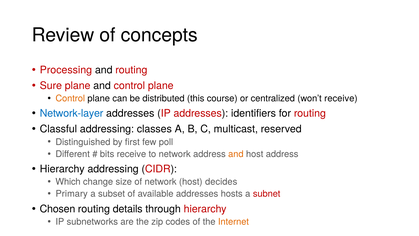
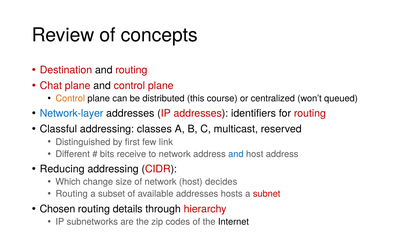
Processing: Processing -> Destination (66, 70)
Sure: Sure -> Chat (51, 86)
won’t receive: receive -> queued (341, 98)
poll: poll -> link (166, 142)
and colour: orange -> blue (236, 154)
Hierarchy: Hierarchy -> Reducing (62, 169)
Primary: Primary -> Routing (72, 194)
Internet colour: orange -> black (233, 221)
